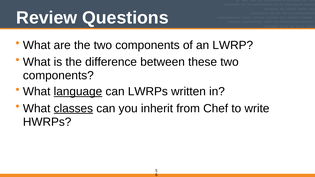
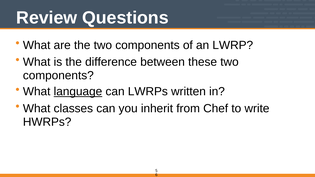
classes underline: present -> none (73, 108)
